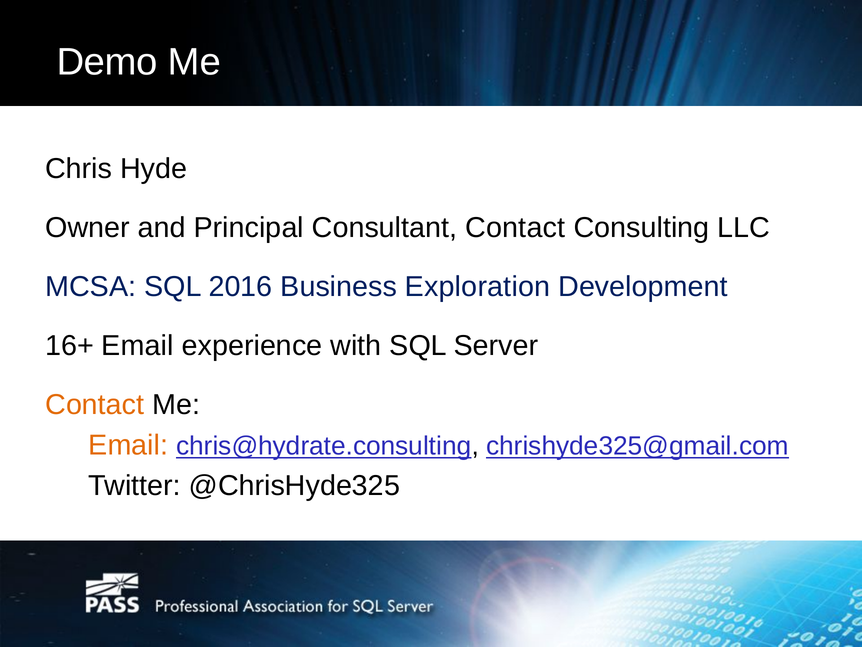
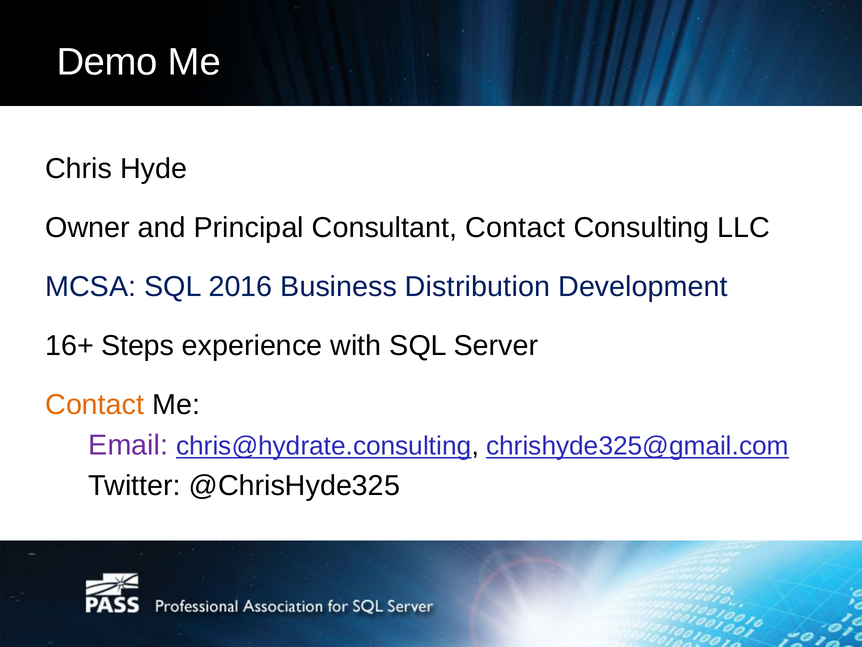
Exploration: Exploration -> Distribution (478, 287)
16+ Email: Email -> Steps (138, 345)
Email colour: orange -> purple (128, 445)
